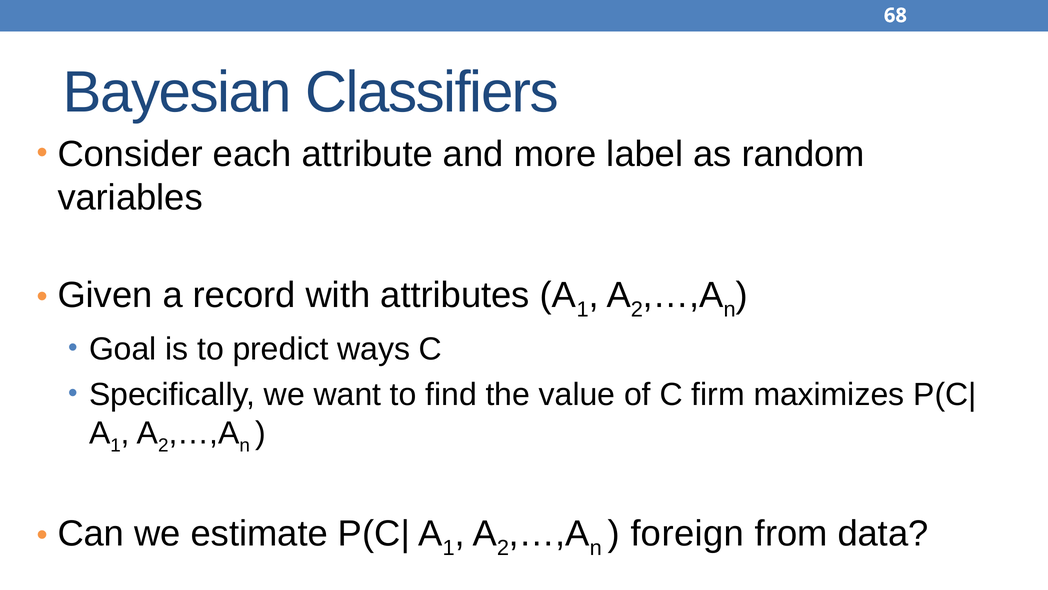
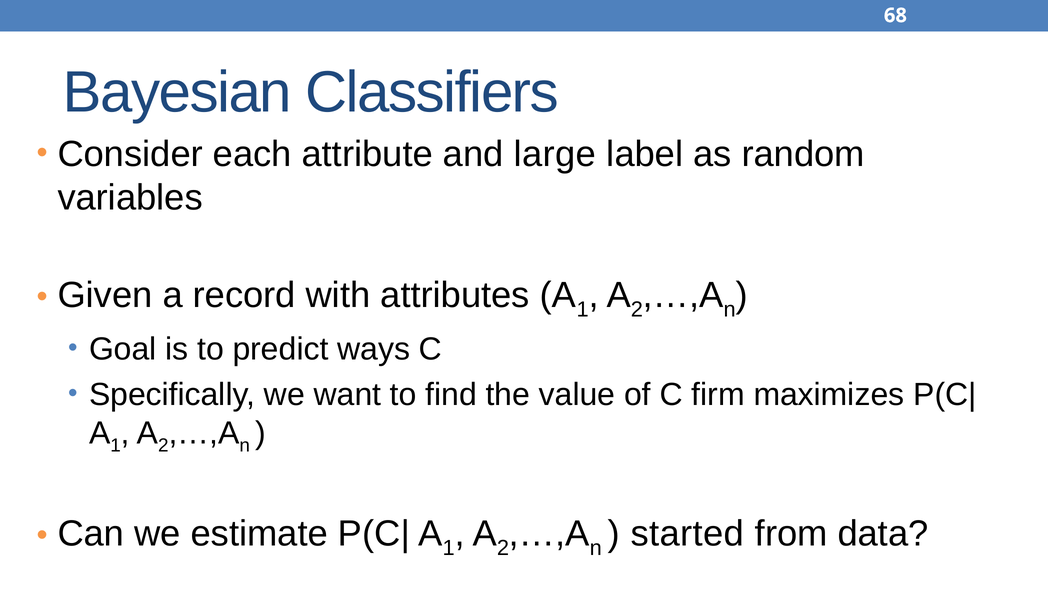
more: more -> large (555, 154)
foreign: foreign -> started (687, 533)
